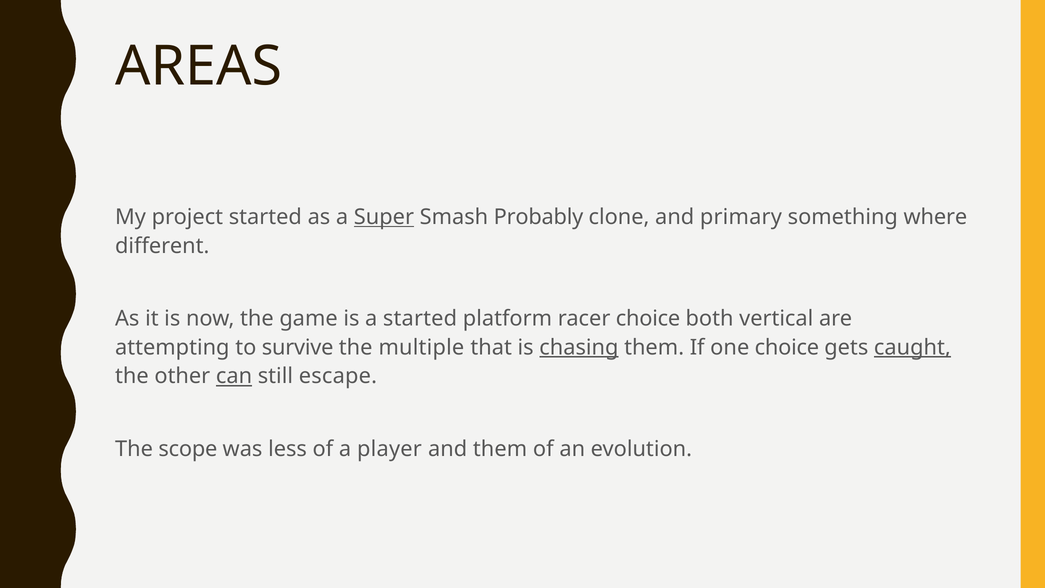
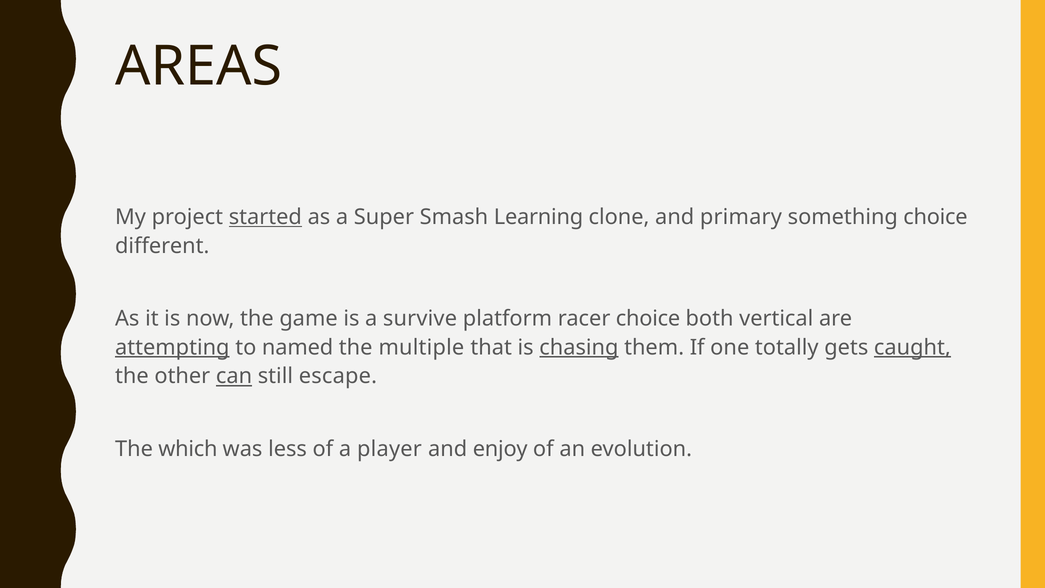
started underline: none -> present (265, 217)
Super underline: present -> none (384, 217)
Probably: Probably -> Learning (538, 217)
something where: where -> choice (935, 217)
a started: started -> survive (420, 319)
attempting underline: none -> present (172, 347)
survive: survive -> named (298, 347)
one choice: choice -> totally (787, 347)
scope: scope -> which (188, 449)
and them: them -> enjoy (500, 449)
